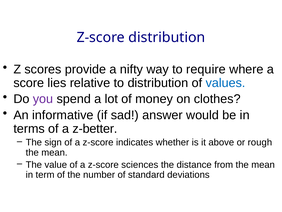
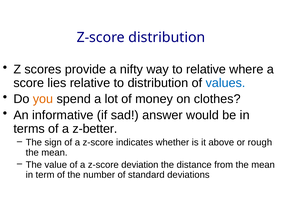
to require: require -> relative (206, 69)
you colour: purple -> orange (43, 99)
sciences: sciences -> deviation (140, 164)
